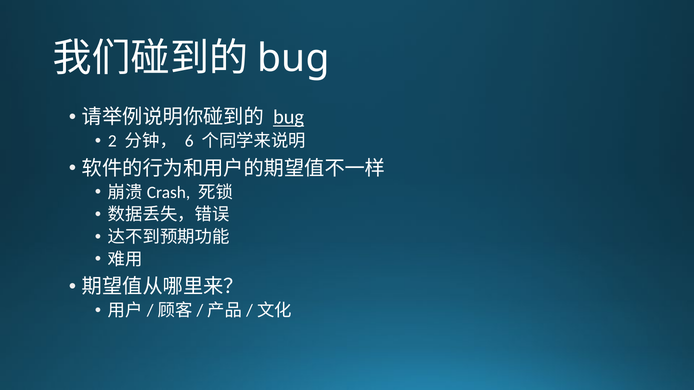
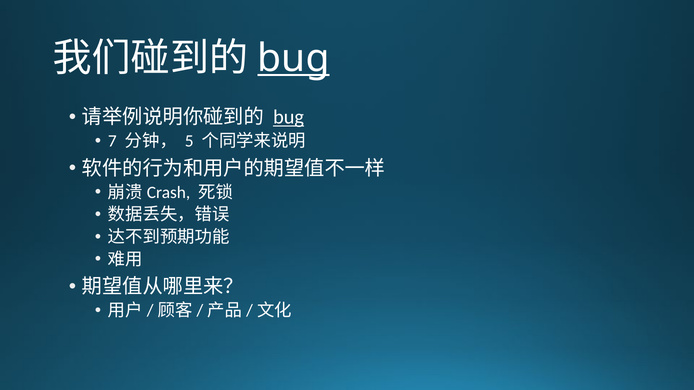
bug underline: none -> present (294, 58)
2: 2 -> 7 (112, 141)
6: 6 -> 5 (189, 141)
